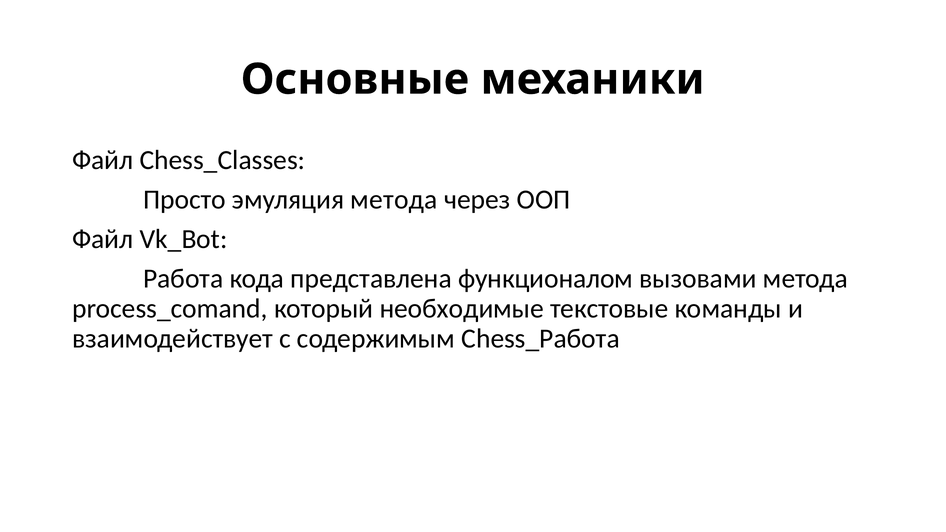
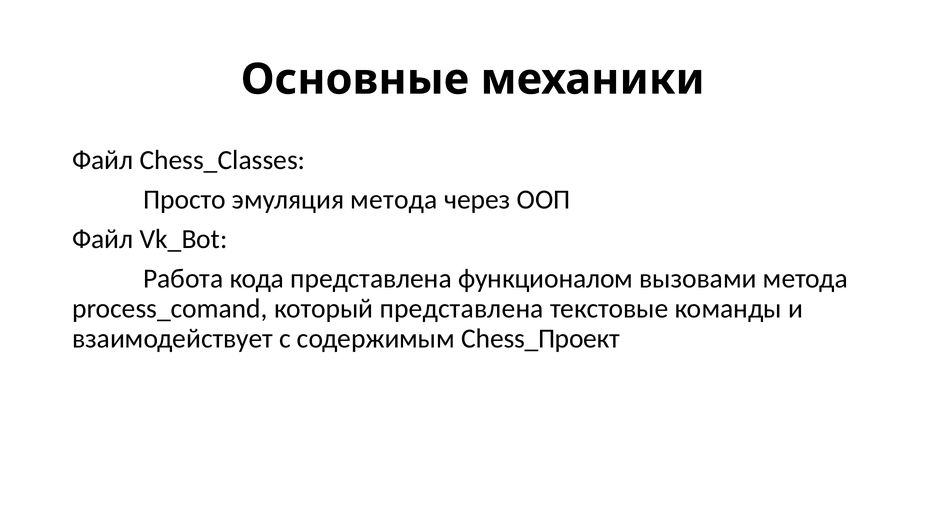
который необходимые: необходимые -> представлена (462, 309)
Chess_Работа: Chess_Работа -> Chess_Проект (541, 339)
